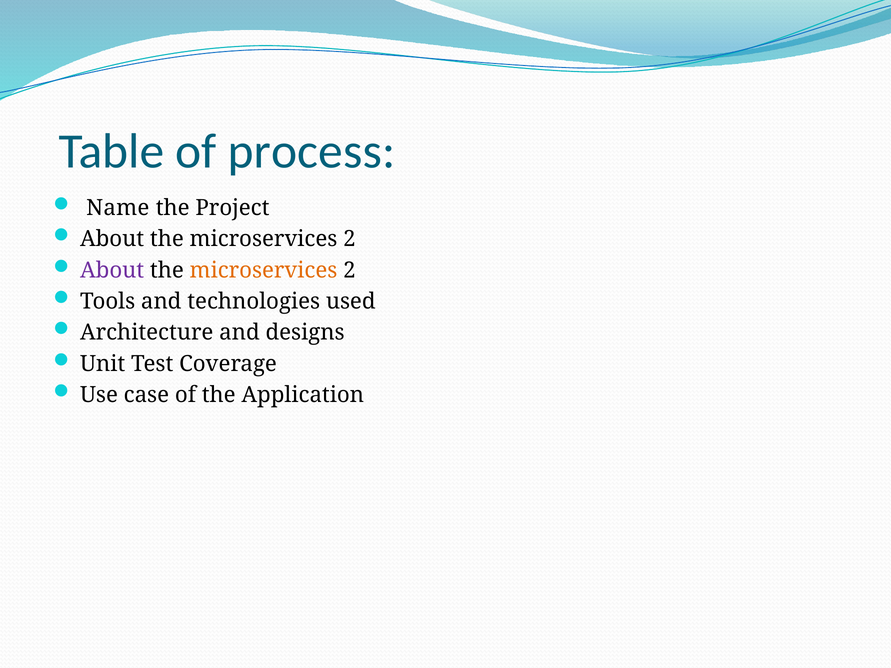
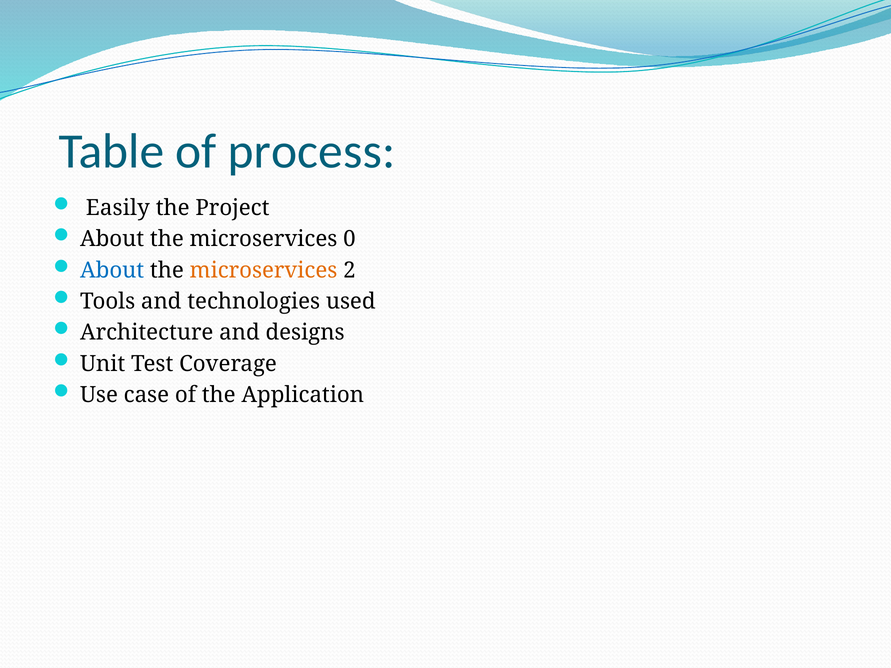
Name: Name -> Easily (118, 208)
2: 2 -> 0 (349, 239)
About colour: purple -> blue (112, 270)
